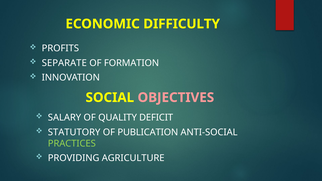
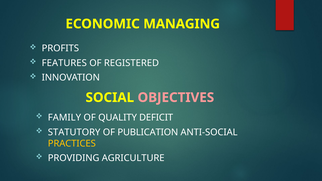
DIFFICULTY: DIFFICULTY -> MANAGING (182, 24)
SEPARATE: SEPARATE -> FEATURES (64, 63)
FORMATION: FORMATION -> REGISTERED (131, 63)
SALARY: SALARY -> FAMILY (64, 118)
PRACTICES colour: light green -> yellow (72, 144)
